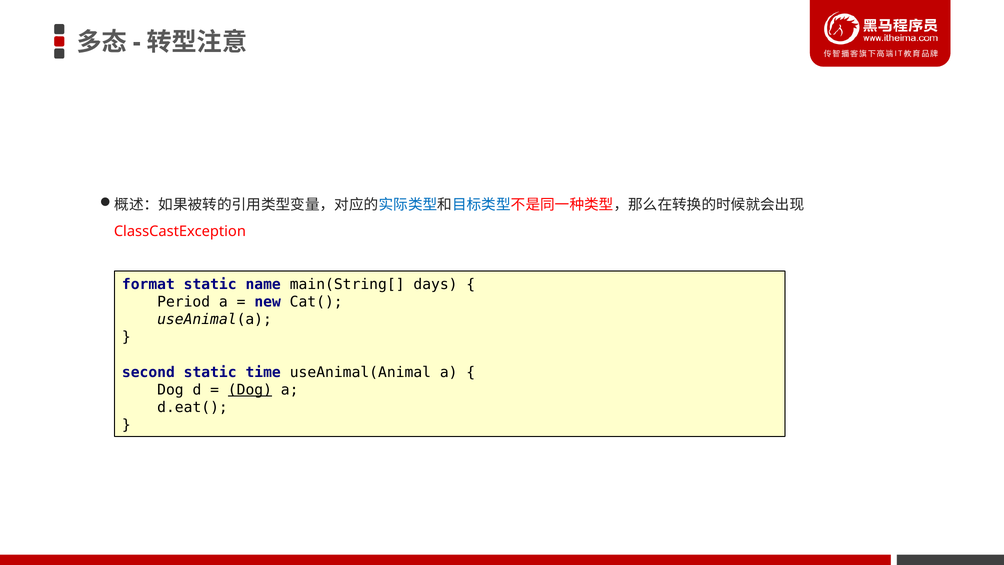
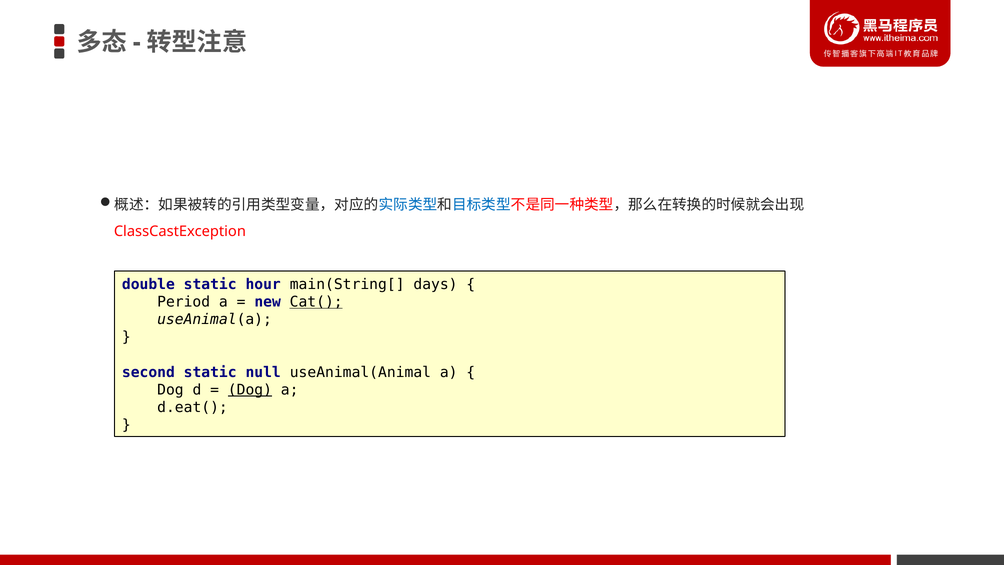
format: format -> double (148, 284)
name: name -> hour (263, 284)
Cat( underline: none -> present (316, 302)
time: time -> null (263, 372)
